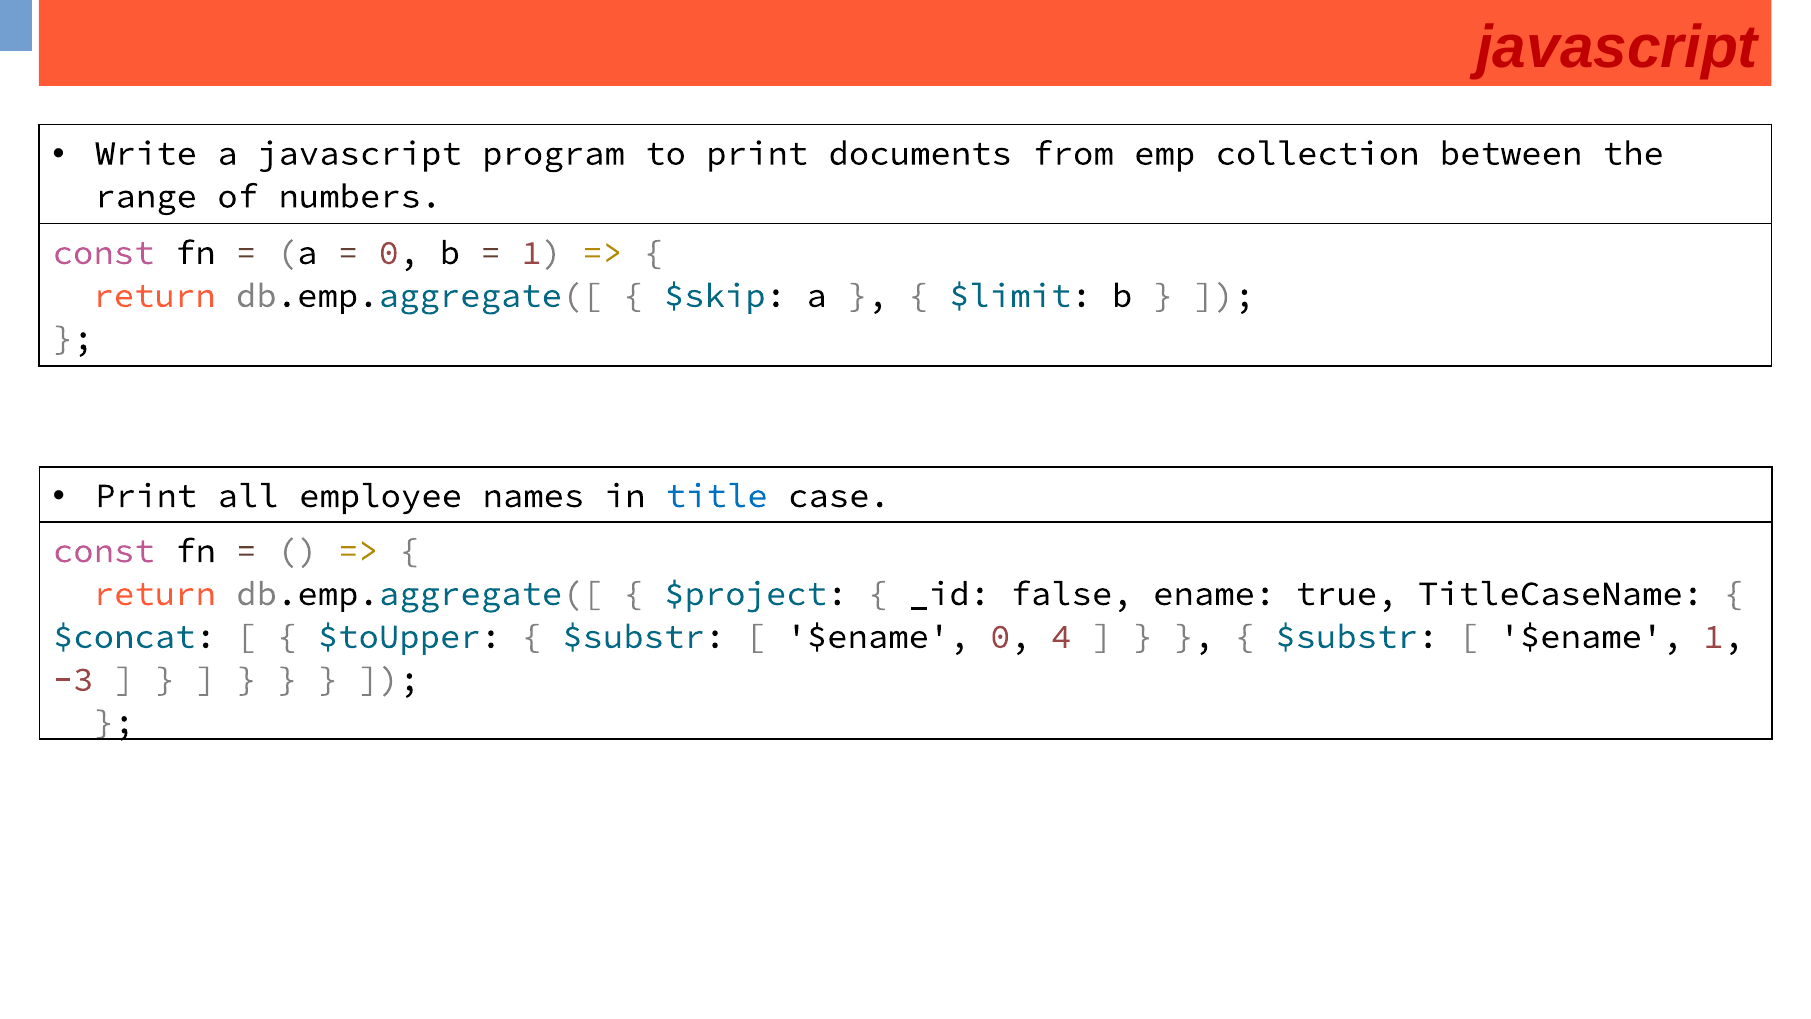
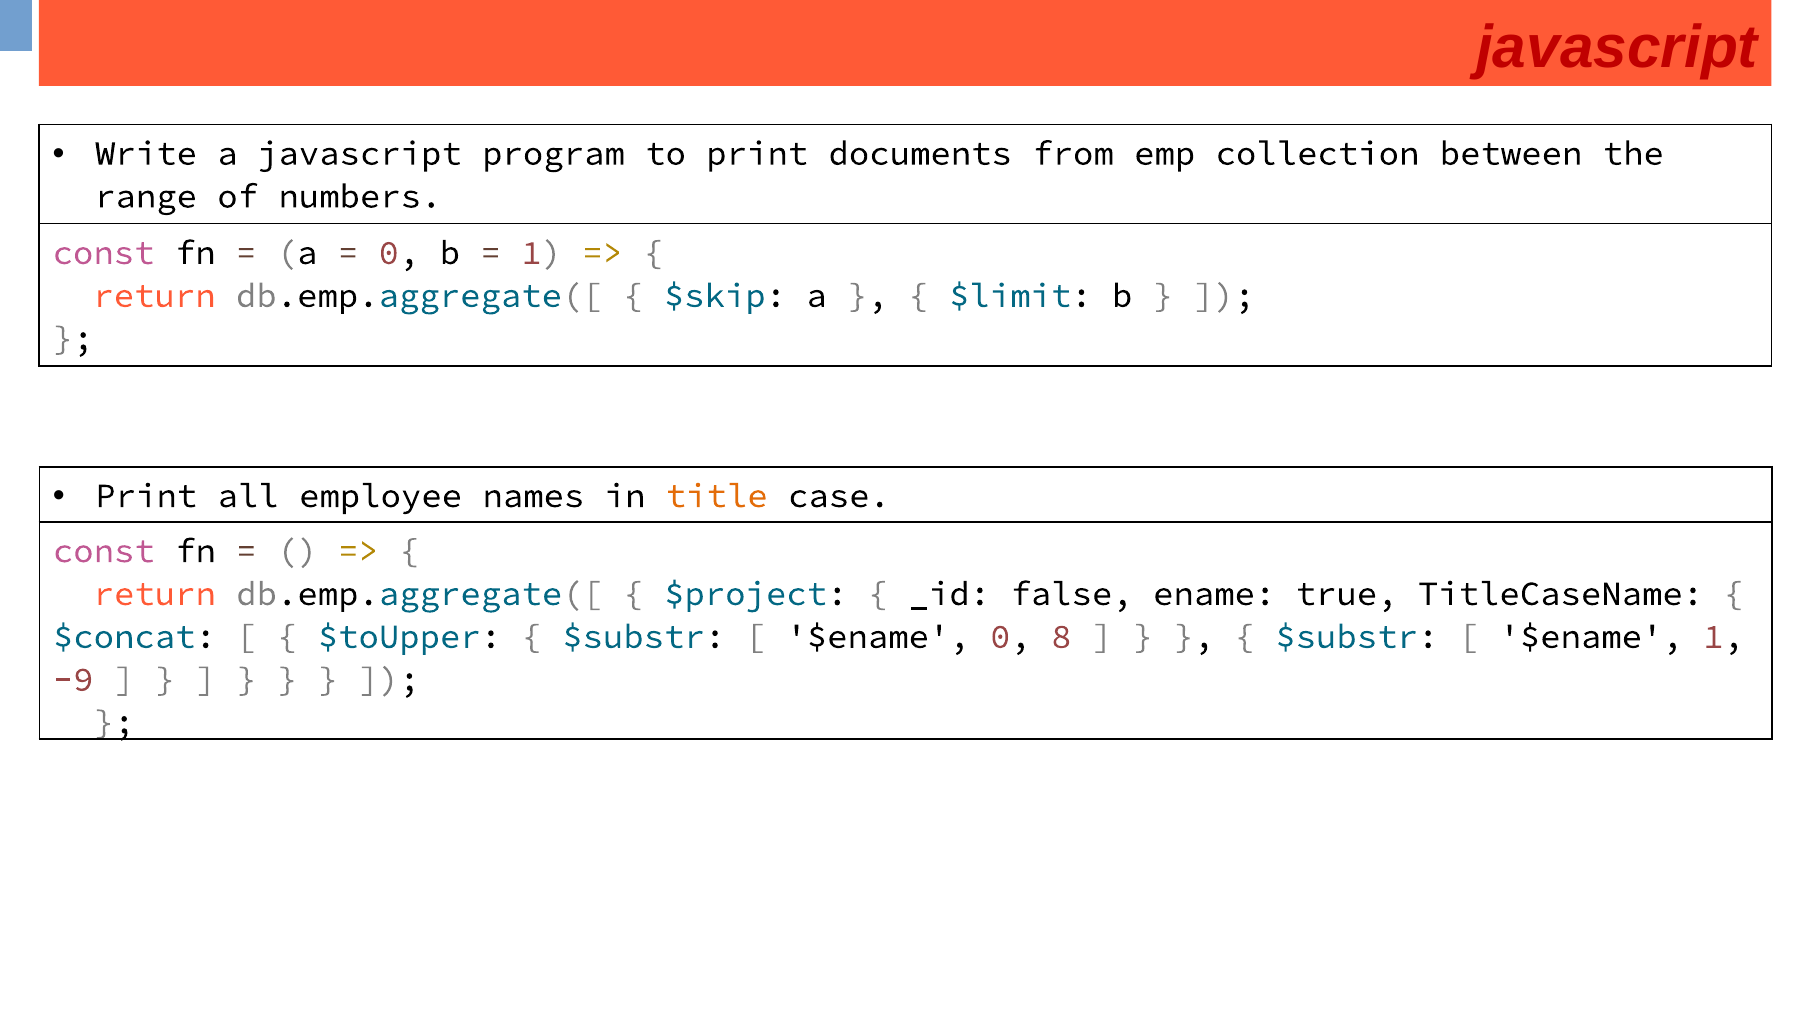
title colour: blue -> orange (717, 496)
4: 4 -> 8 (1061, 636)
-3: -3 -> -9 (73, 679)
